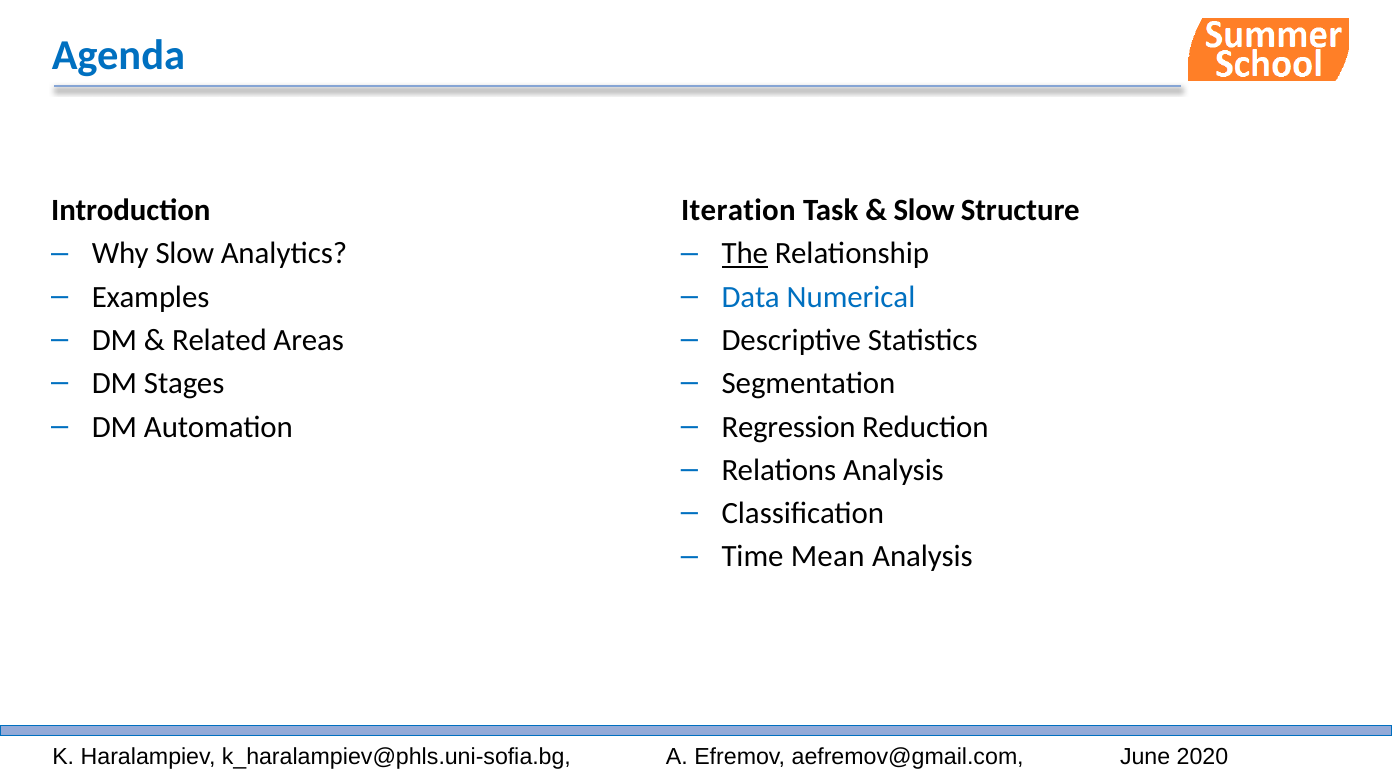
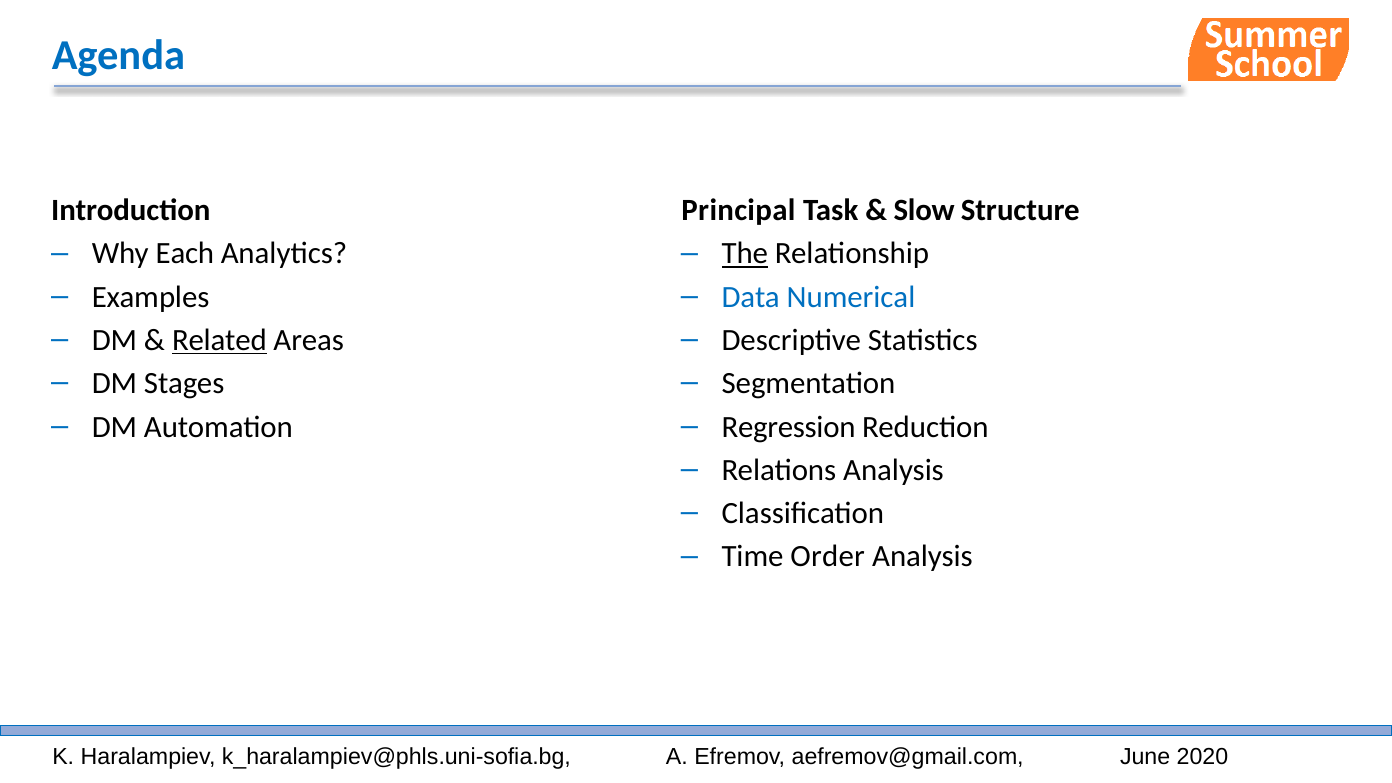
Iteration: Iteration -> Principal (738, 210)
Why Slow: Slow -> Each (185, 254)
Related underline: none -> present (219, 340)
Mean: Mean -> Order (828, 557)
